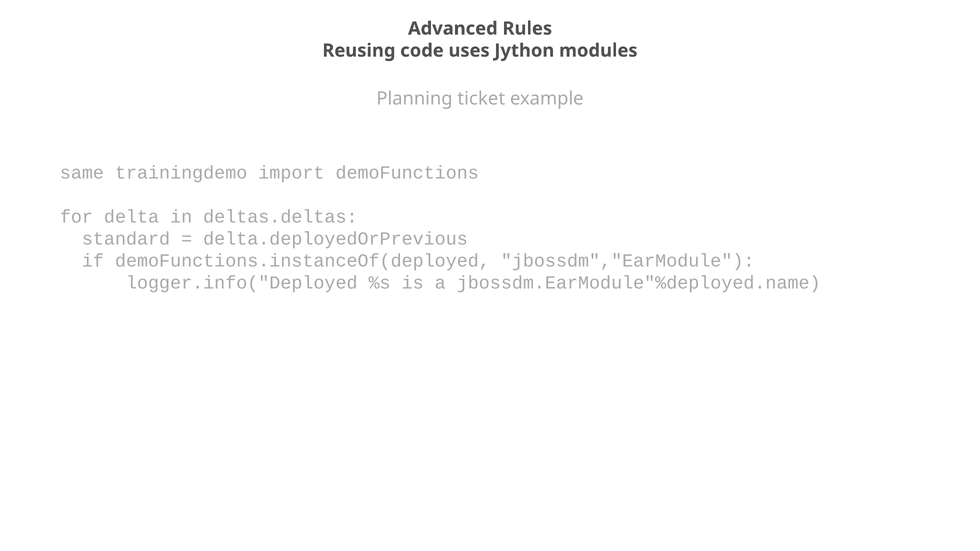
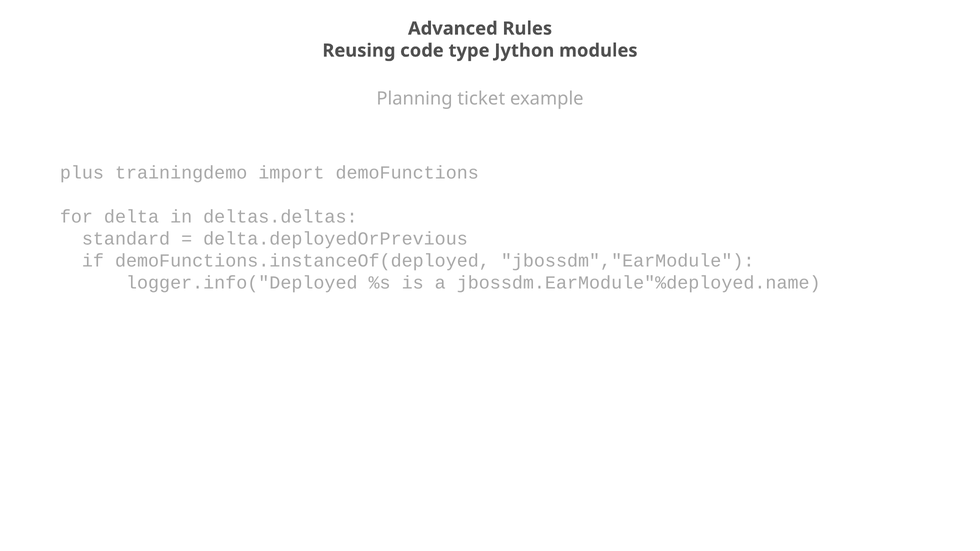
uses: uses -> type (469, 51)
same: same -> plus (82, 173)
